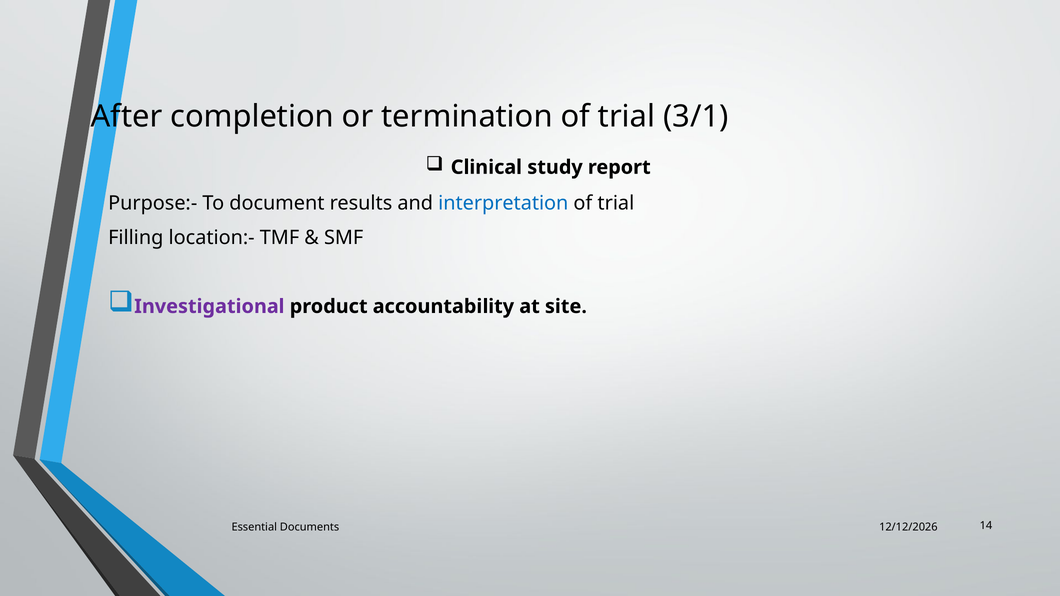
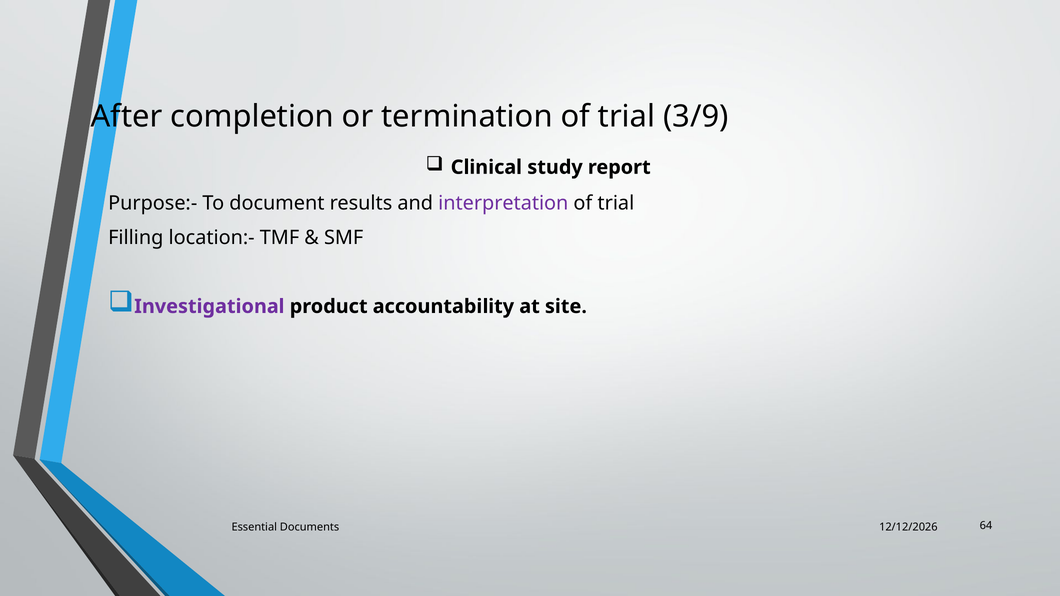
3/1: 3/1 -> 3/9 (696, 117)
interpretation colour: blue -> purple (503, 203)
14: 14 -> 64 (986, 526)
